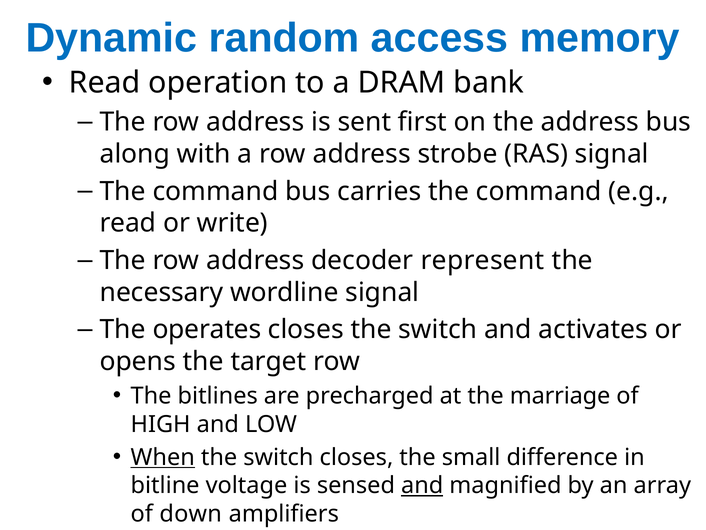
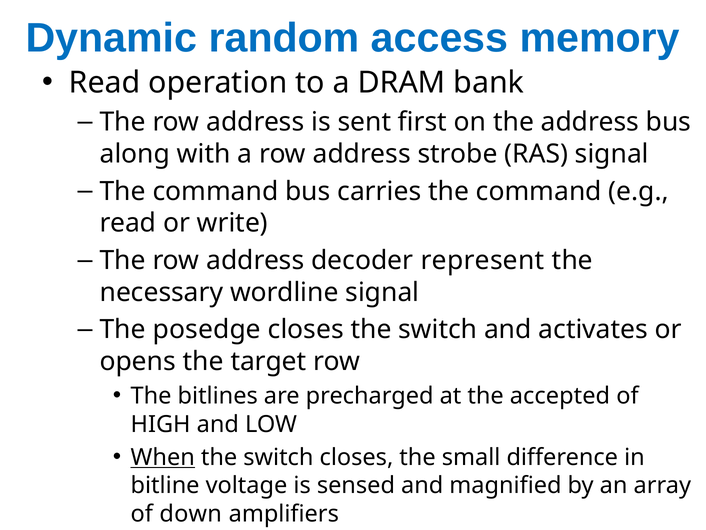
operates: operates -> posedge (207, 329)
marriage: marriage -> accepted (560, 396)
and underline: present -> none (422, 485)
